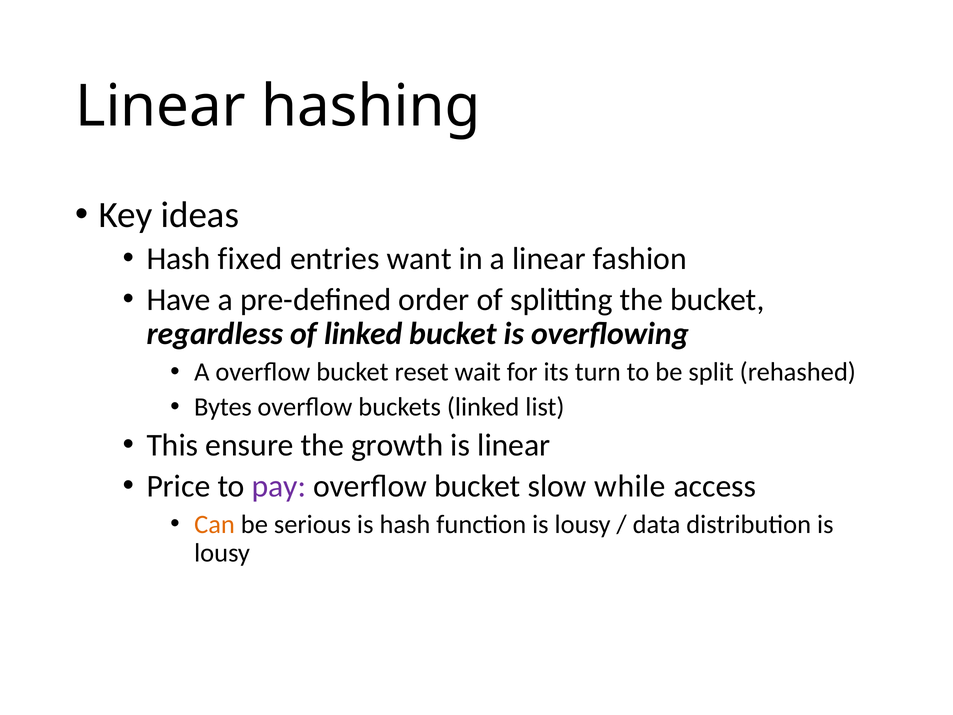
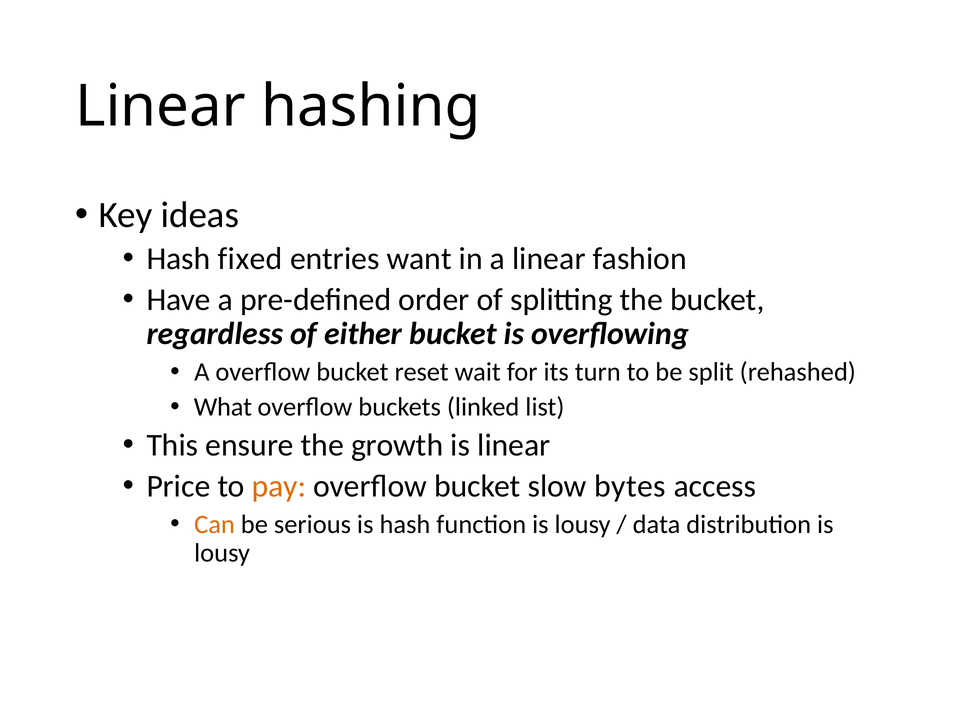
of linked: linked -> either (363, 334)
Bytes: Bytes -> What (223, 407)
pay colour: purple -> orange (279, 486)
while: while -> bytes (630, 486)
